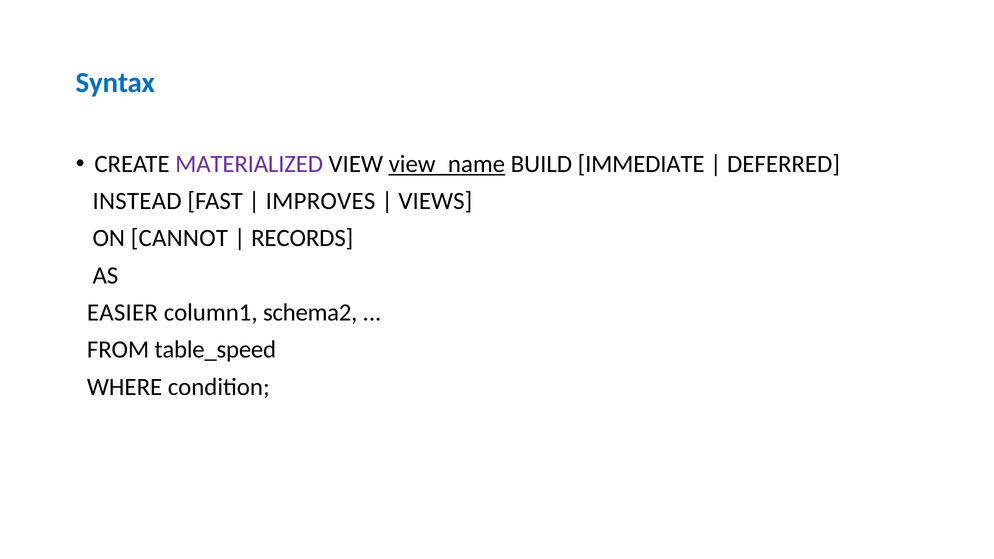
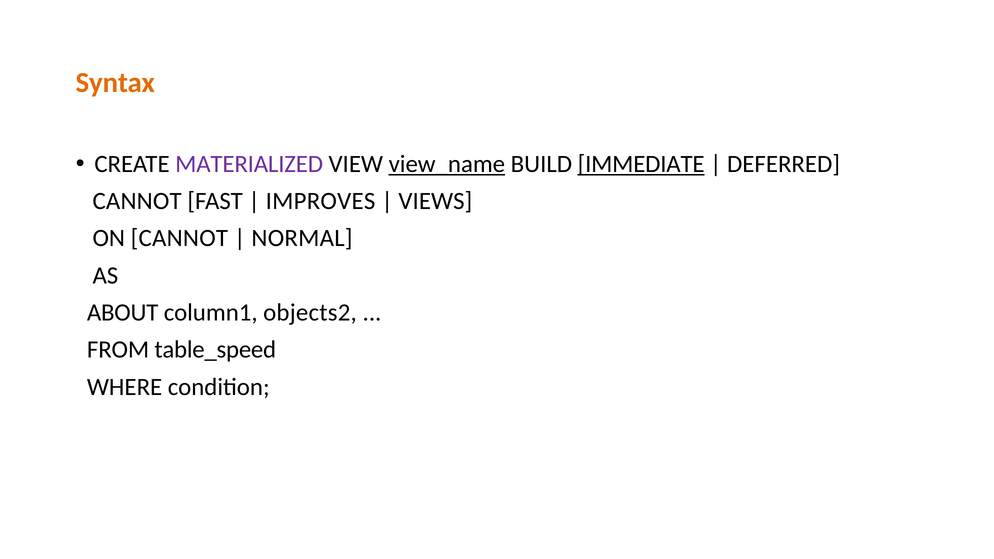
Syntax colour: blue -> orange (116, 83)
IMMEDIATE underline: none -> present (641, 164)
INSTEAD: INSTEAD -> CANNOT (137, 201)
RECORDS: RECORDS -> NORMAL (302, 238)
EASIER: EASIER -> ABOUT (123, 313)
schema2: schema2 -> objects2 (310, 313)
